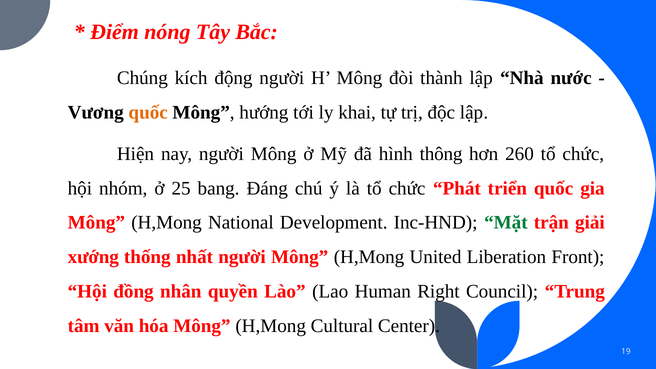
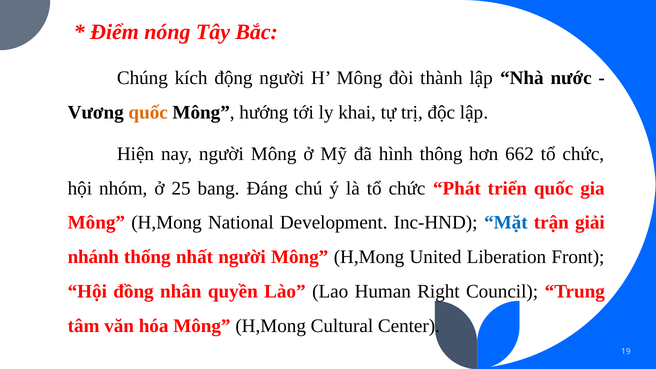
260: 260 -> 662 (520, 154)
Mặt colour: green -> blue (506, 223)
xướng: xướng -> nhánh (93, 257)
